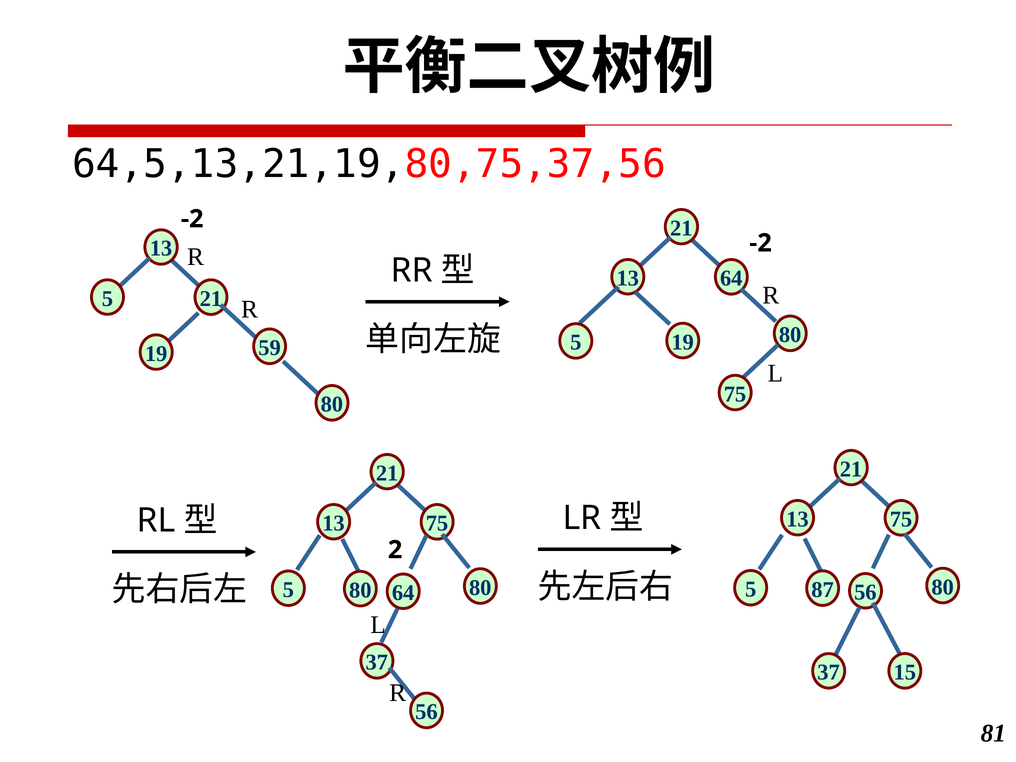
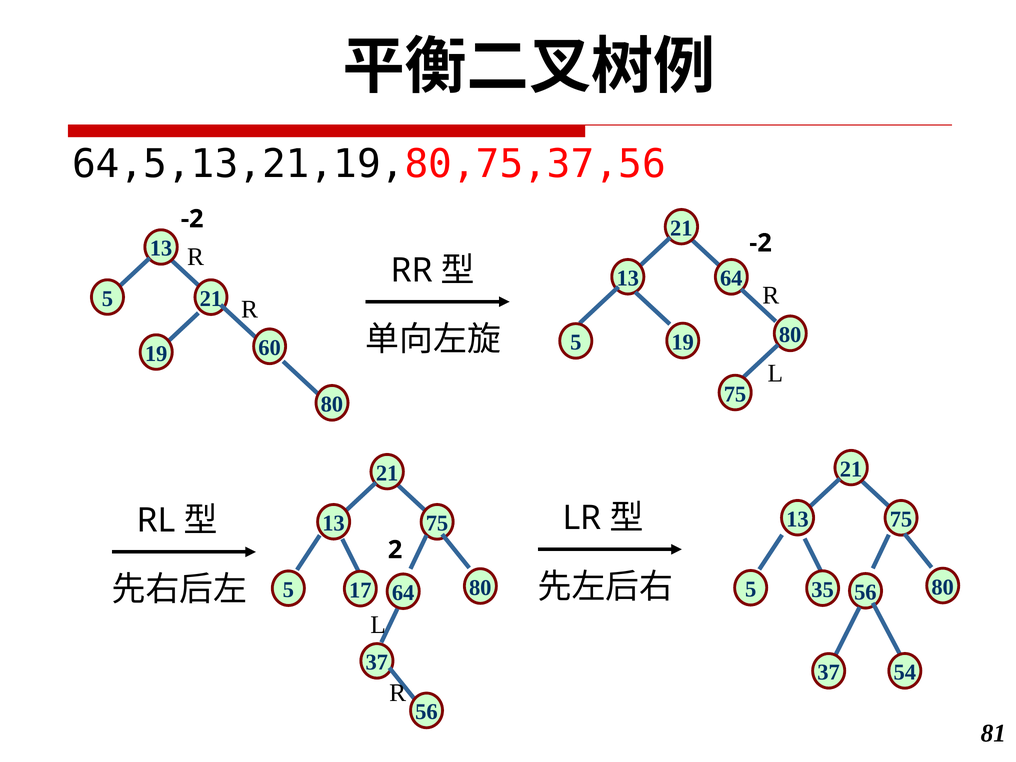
59: 59 -> 60 (270, 348)
87: 87 -> 35 (823, 590)
5 80: 80 -> 17 (360, 590)
15: 15 -> 54 (905, 672)
